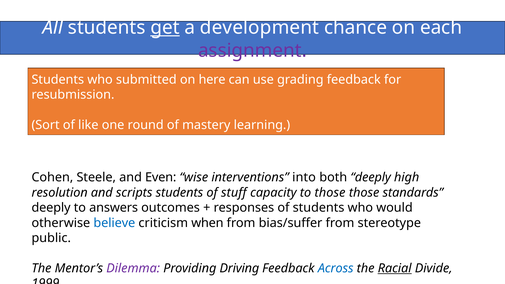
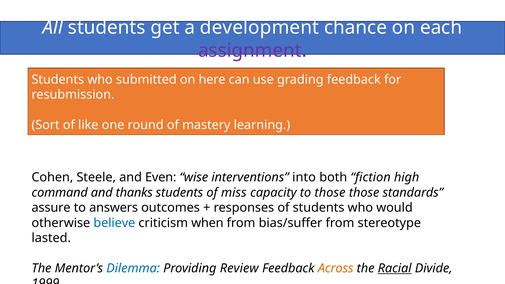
get underline: present -> none (165, 28)
both deeply: deeply -> fiction (371, 177)
resolution: resolution -> command (60, 193)
scripts: scripts -> thanks (134, 193)
stuff: stuff -> miss (234, 193)
deeply: deeply -> assure (51, 208)
public: public -> lasted (51, 238)
Dilemma colour: purple -> blue (133, 268)
Driving: Driving -> Review (239, 268)
Across colour: blue -> orange (336, 268)
